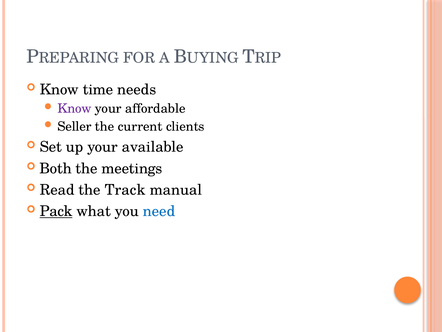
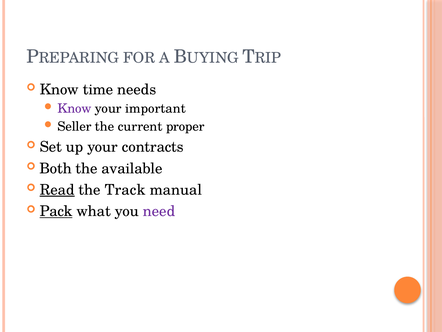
affordable: affordable -> important (155, 108)
clients: clients -> proper (185, 126)
available: available -> contracts (153, 147)
meetings: meetings -> available (132, 168)
Read underline: none -> present (57, 190)
need colour: blue -> purple (159, 211)
